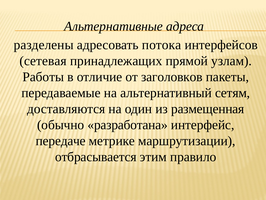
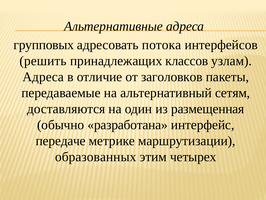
разделены: разделены -> групповых (44, 45)
сетевая: сетевая -> решить (43, 61)
прямой: прямой -> классов (187, 61)
Работы: Работы -> Адреса (43, 77)
отбрасывается: отбрасывается -> образованных (96, 157)
правило: правило -> четырех (193, 157)
